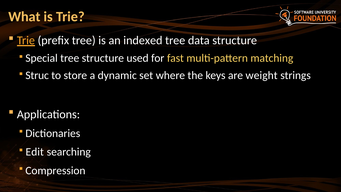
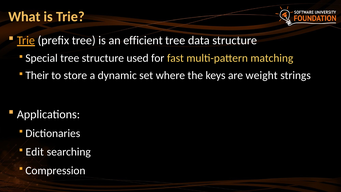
indexed: indexed -> efficient (143, 40)
Struc: Struc -> Their (37, 75)
